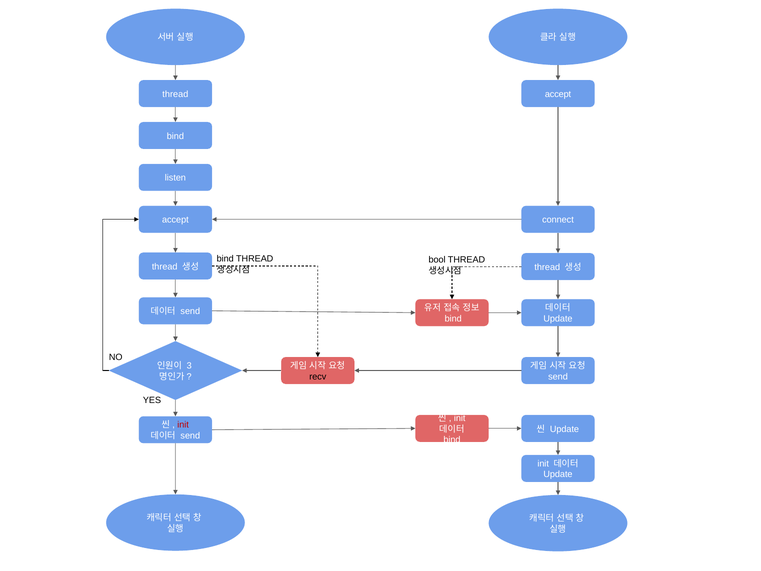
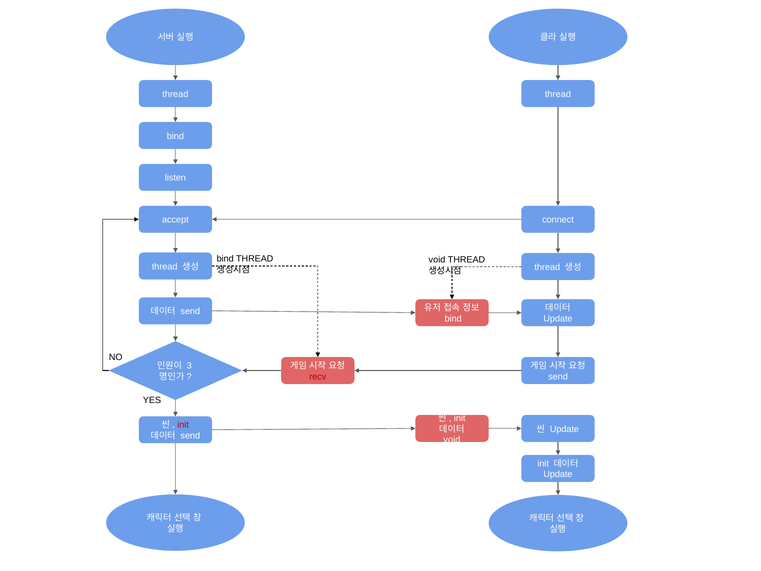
accept: accept -> thread (558, 94)
bool: bool -> void (437, 260)
recv colour: black -> red (318, 376)
bind: bind -> void (452, 440)
